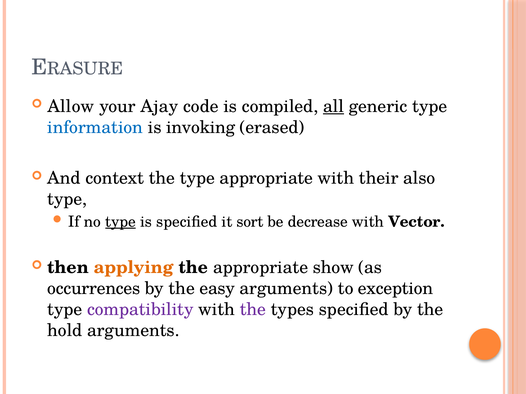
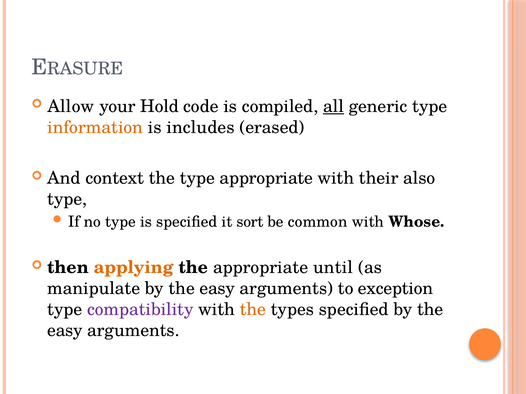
Ajay: Ajay -> Hold (160, 106)
information colour: blue -> orange (95, 127)
invoking: invoking -> includes (200, 127)
type underline: present -> none (121, 222)
decrease: decrease -> common (318, 222)
Vector: Vector -> Whose (416, 222)
show: show -> until (333, 268)
occurrences: occurrences -> manipulate (94, 289)
the colour: purple -> orange (253, 310)
hold: hold -> easy (65, 331)
